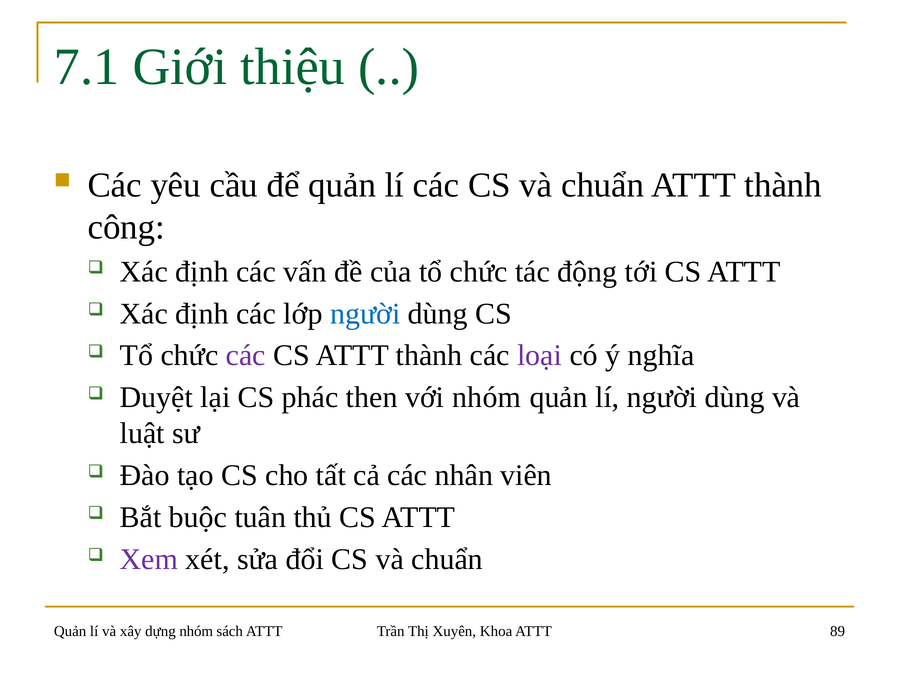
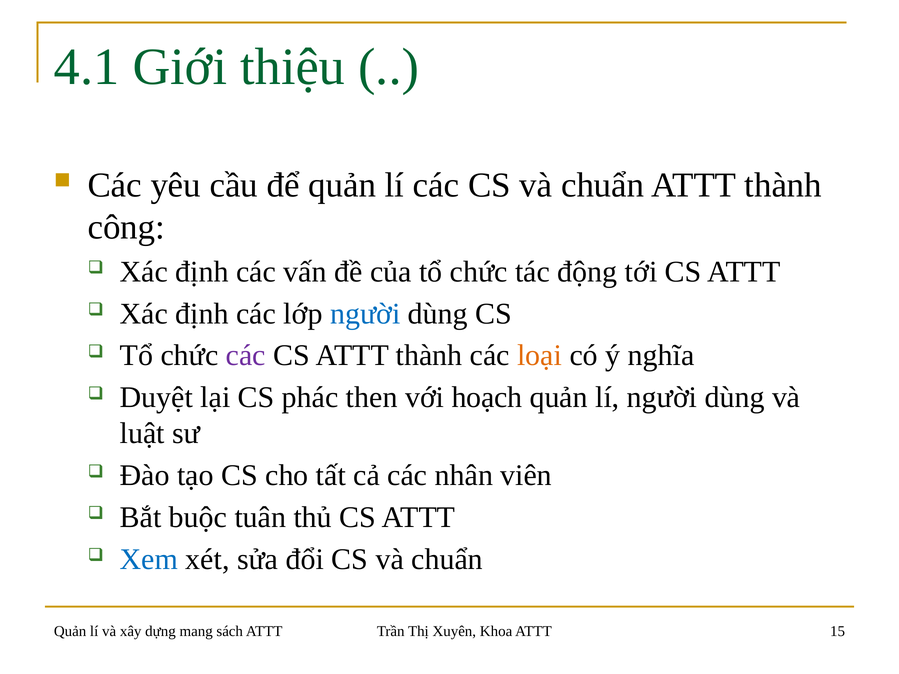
7.1: 7.1 -> 4.1 (87, 67)
loại colour: purple -> orange (540, 356)
với nhóm: nhóm -> hoạch (487, 398)
Xem colour: purple -> blue (149, 559)
dựng nhóm: nhóm -> mang (196, 632)
89: 89 -> 15 (838, 631)
